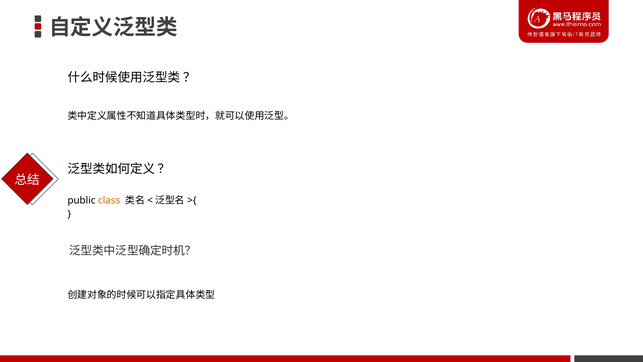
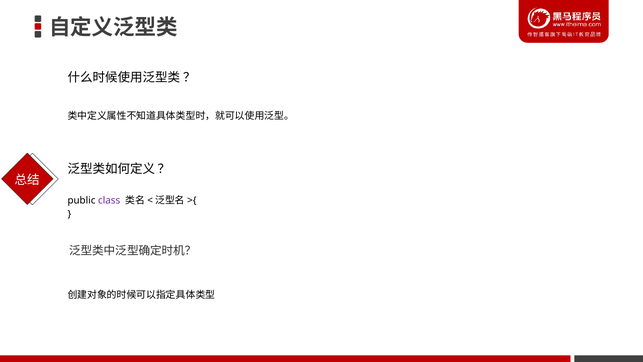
class colour: orange -> purple (109, 200)
